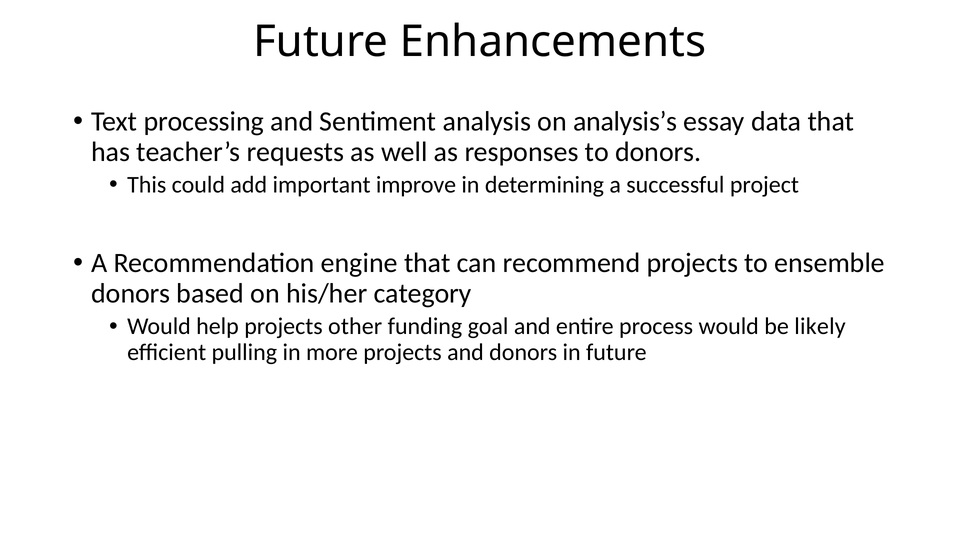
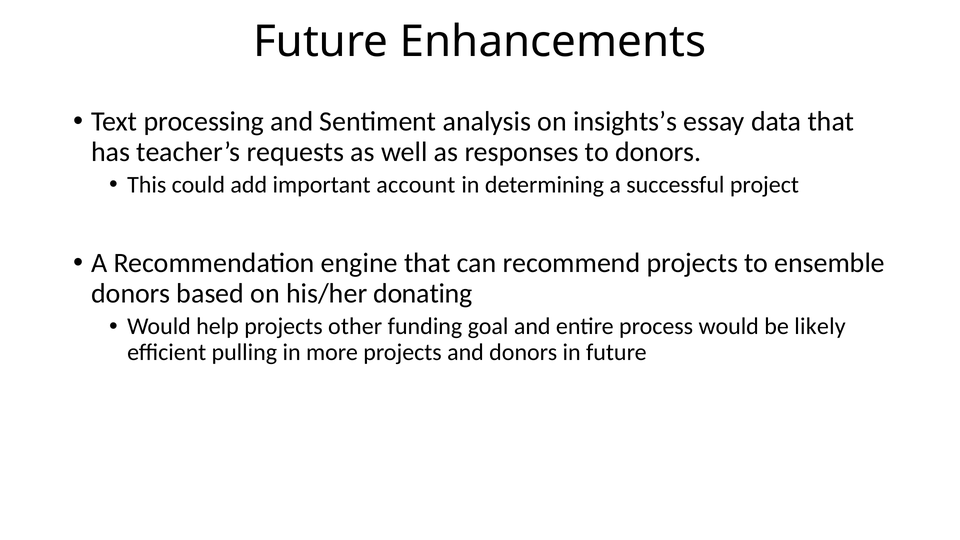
analysis’s: analysis’s -> insights’s (625, 122)
improve: improve -> account (416, 185)
category: category -> donating (423, 293)
